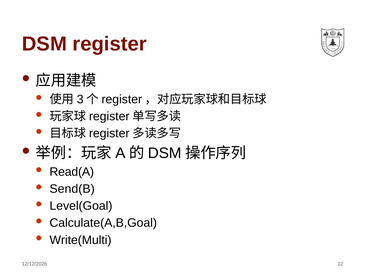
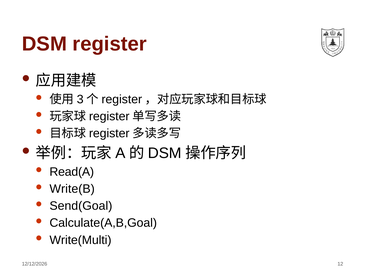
Send(B: Send(B -> Write(B (72, 189)
Level(Goal: Level(Goal -> Send(Goal (81, 206)
